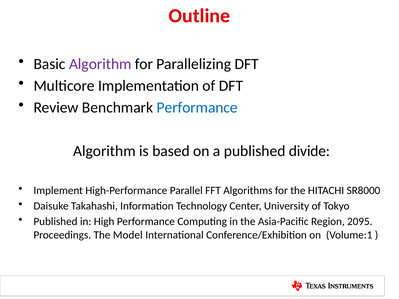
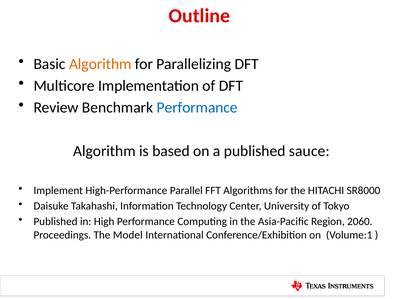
Algorithm colour: purple -> orange (100, 64)
divide: divide -> sauce (309, 151)
2095: 2095 -> 2060 (360, 222)
